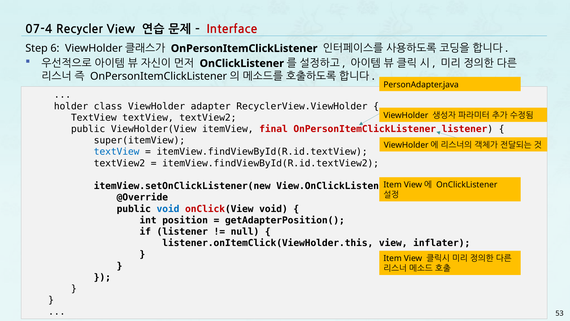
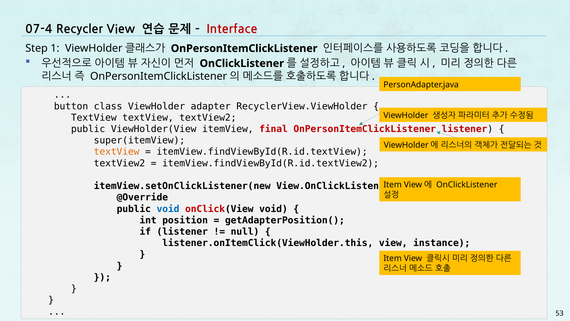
6: 6 -> 1 (55, 48)
holder: holder -> button (71, 106)
textView colour: blue -> orange (117, 152)
inflater: inflater -> instance (442, 243)
